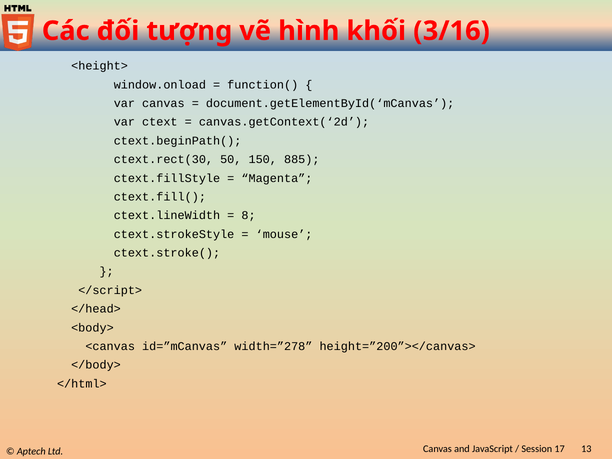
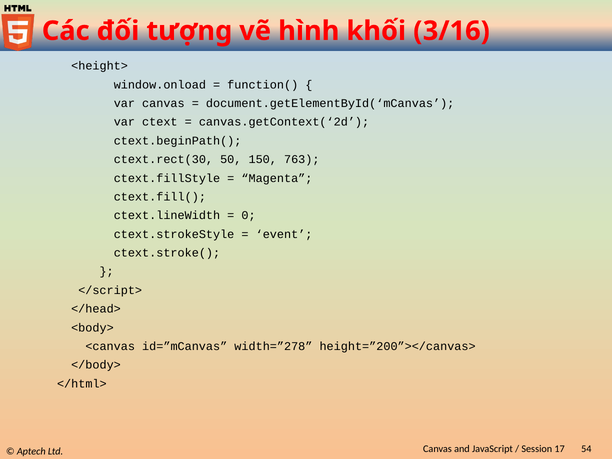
885: 885 -> 763 (302, 159)
8: 8 -> 0 (249, 216)
mouse: mouse -> event (284, 234)
13: 13 -> 54 (586, 449)
